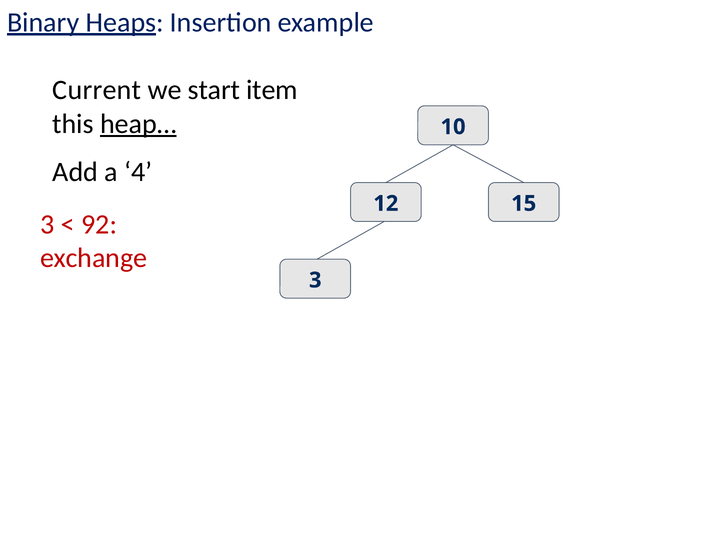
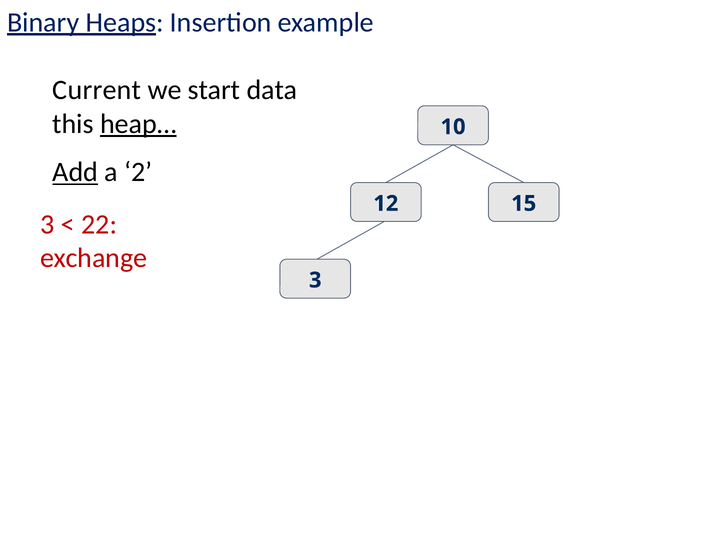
item: item -> data (272, 90)
Add underline: none -> present (75, 172)
4: 4 -> 2 (138, 172)
92: 92 -> 22 (99, 225)
